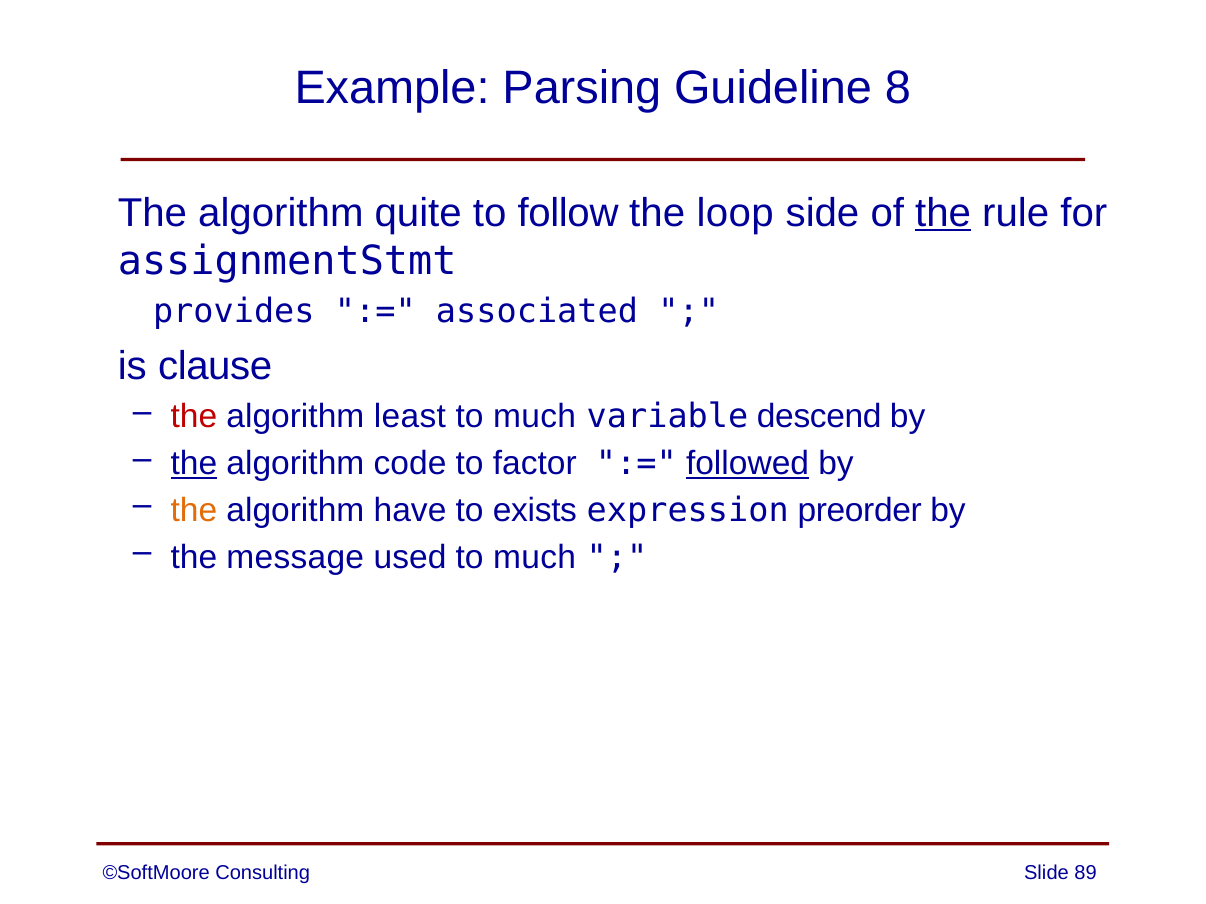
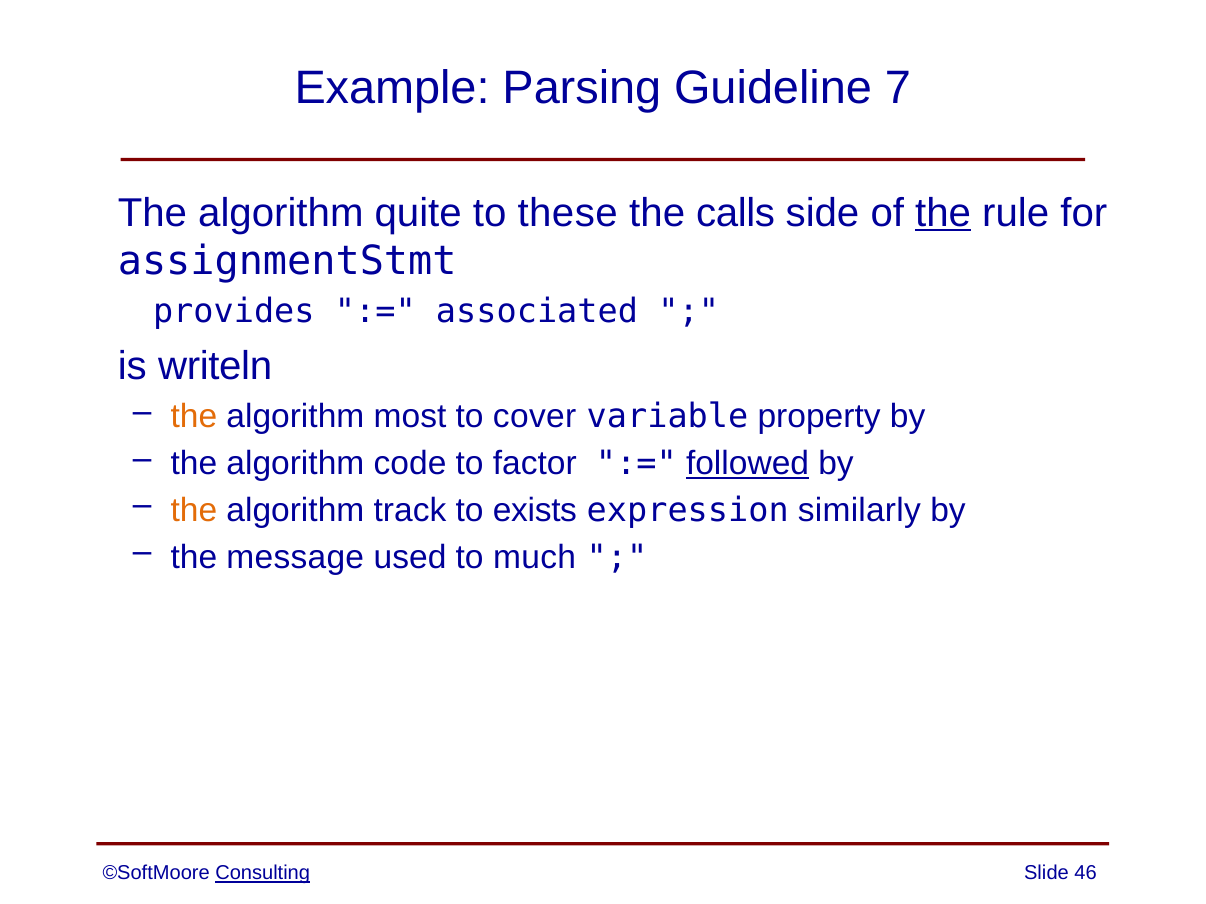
8: 8 -> 7 (898, 88)
follow: follow -> these (568, 213)
loop: loop -> calls (736, 213)
clause: clause -> writeln (215, 366)
the colour: red -> orange (194, 417)
least: least -> most (410, 417)
much: much -> cover (535, 417)
descend: descend -> property (819, 417)
the underline: present -> none (194, 464)
have: have -> track (410, 511)
preorder: preorder -> similarly (859, 511)
Consulting underline: none -> present (263, 874)
89: 89 -> 46 (1086, 874)
